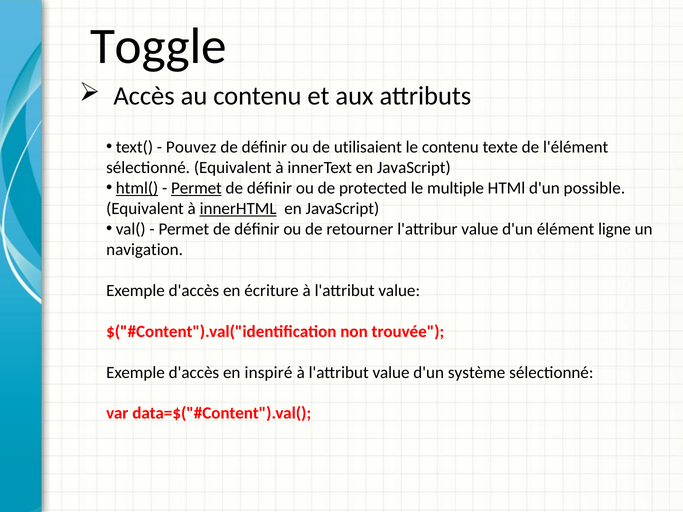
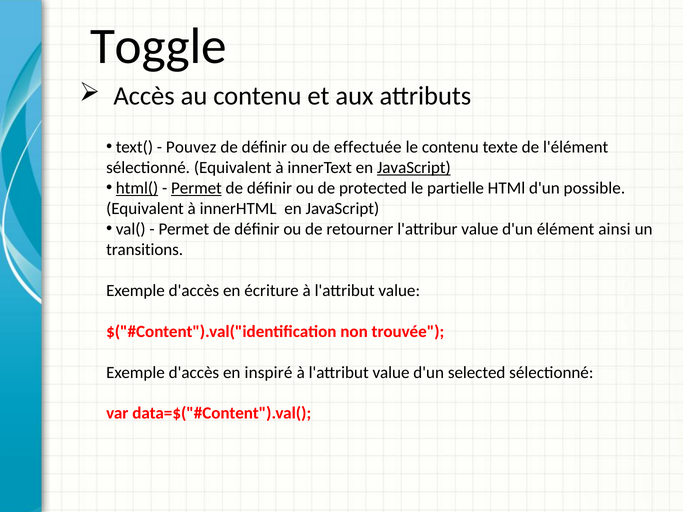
utilisaient: utilisaient -> effectuée (368, 147)
JavaScript underline: none -> present (414, 168)
multiple: multiple -> partielle (456, 188)
innerHTML underline: present -> none (238, 209)
ligne: ligne -> ainsi (614, 229)
navigation: navigation -> transitions (145, 250)
système: système -> selected (477, 373)
